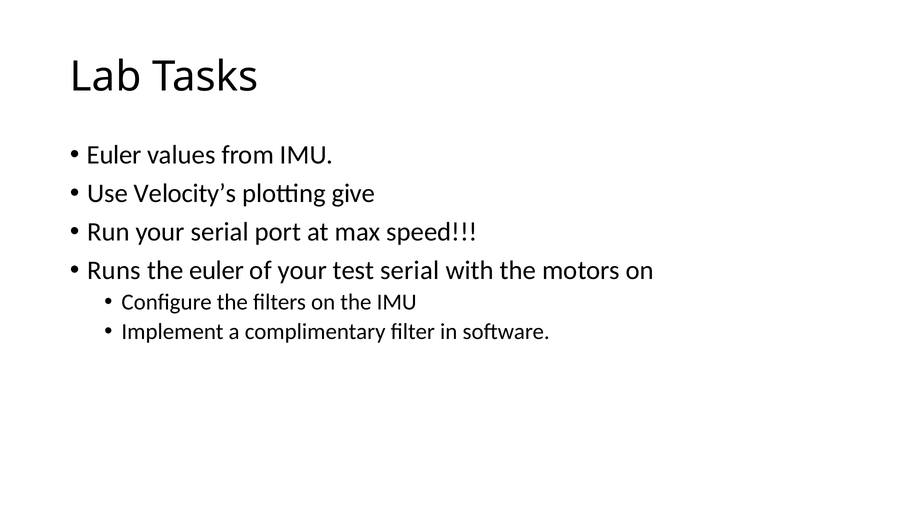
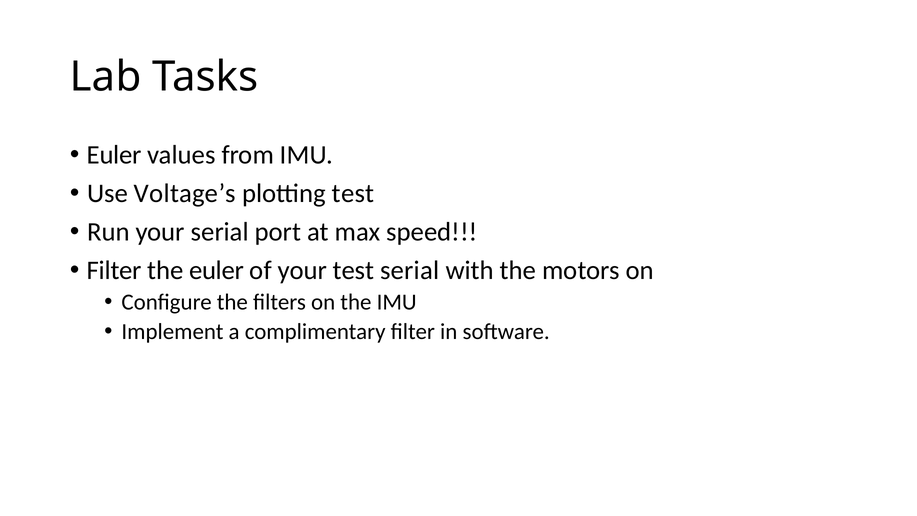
Velocity’s: Velocity’s -> Voltage’s (185, 193)
plotting give: give -> test (353, 193)
Runs: Runs -> Filter (114, 270)
